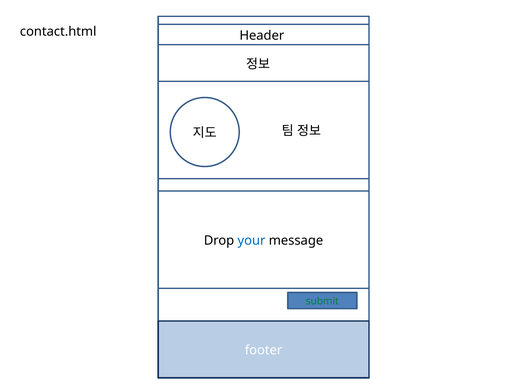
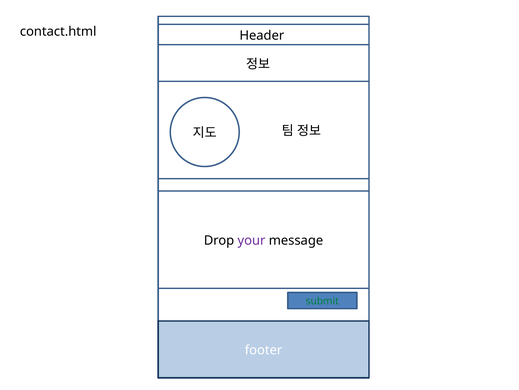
your colour: blue -> purple (251, 240)
